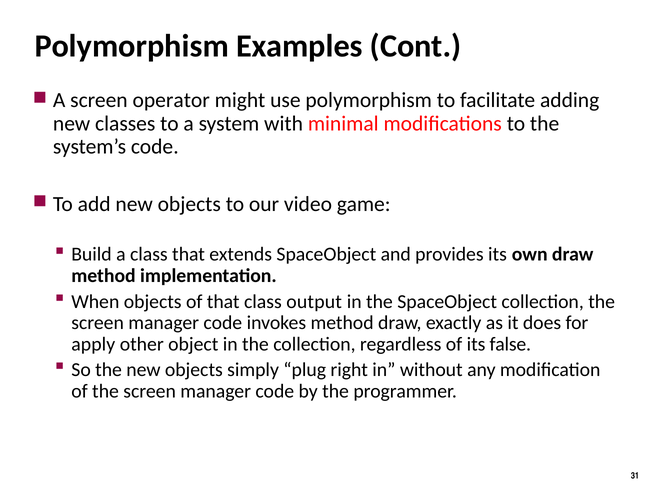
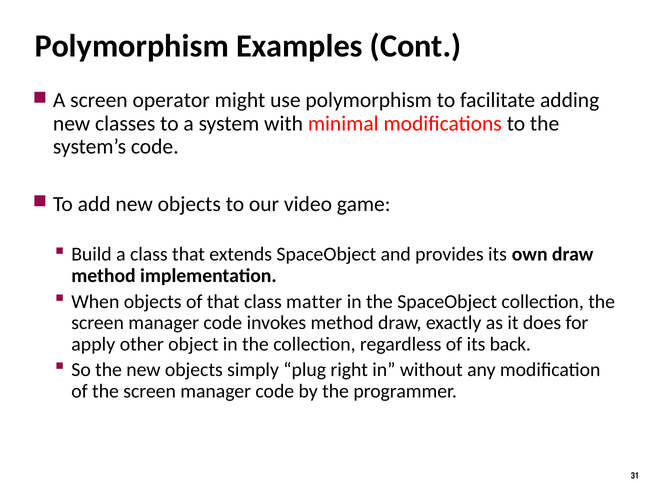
output: output -> matter (314, 302)
false: false -> back (510, 344)
